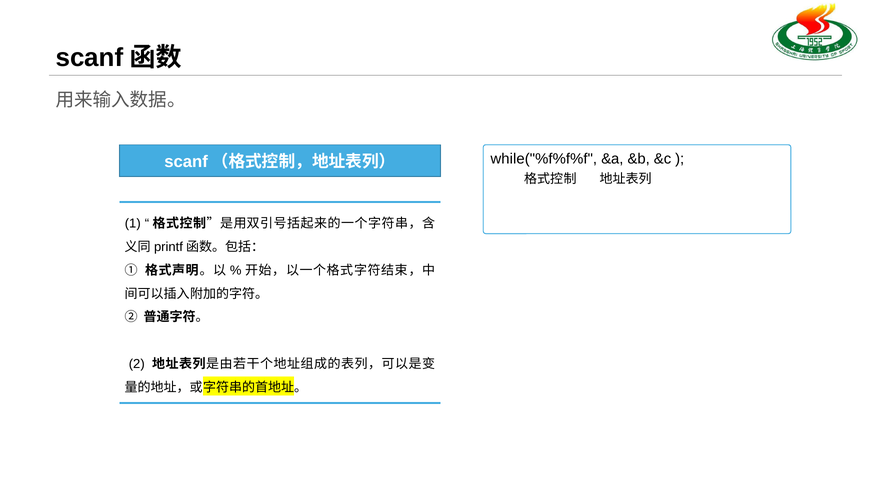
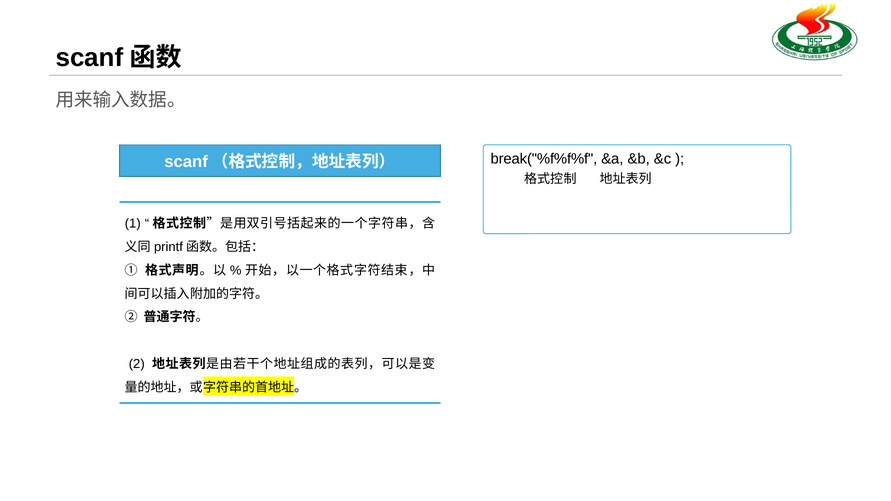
while("%f%f%f: while("%f%f%f -> break("%f%f%f (544, 159)
